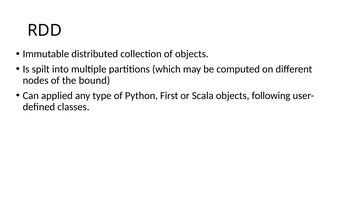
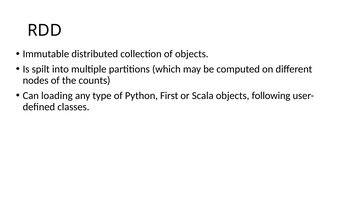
bound: bound -> counts (94, 80)
applied: applied -> loading (57, 95)
